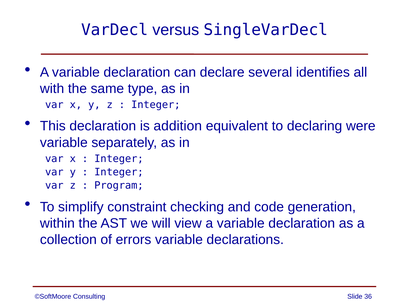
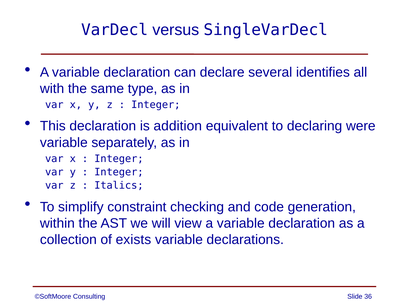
Program: Program -> Italics (119, 185)
errors: errors -> exists (133, 239)
